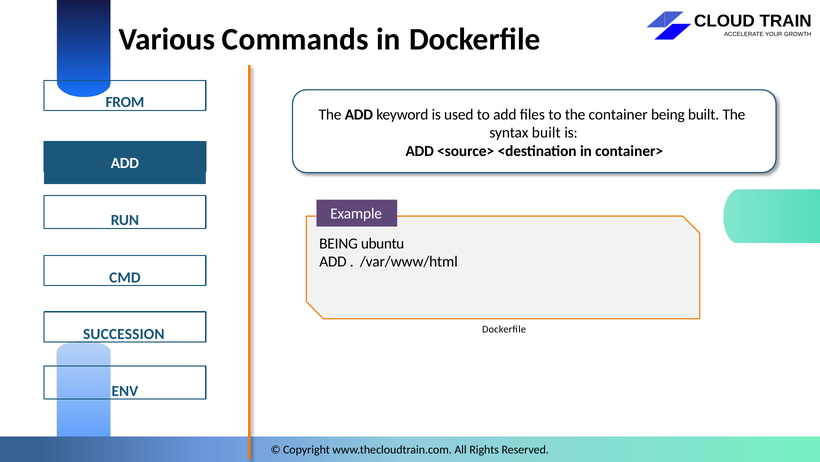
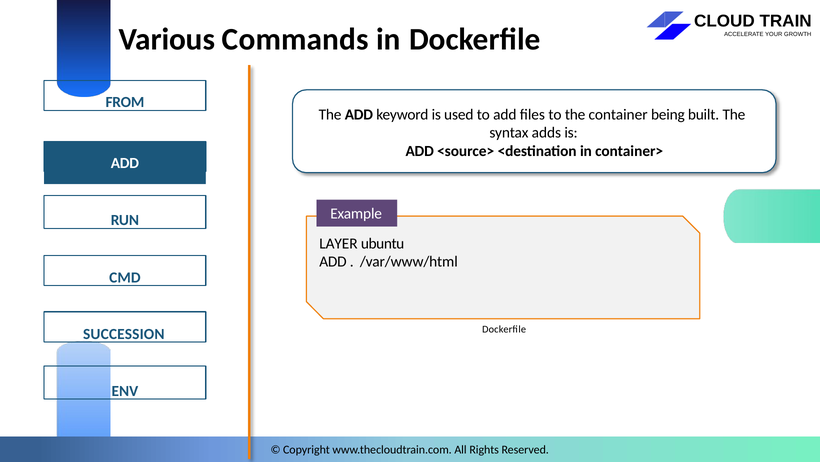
syntax built: built -> adds (546, 133)
BEING: BEING -> LAYER (338, 243)
